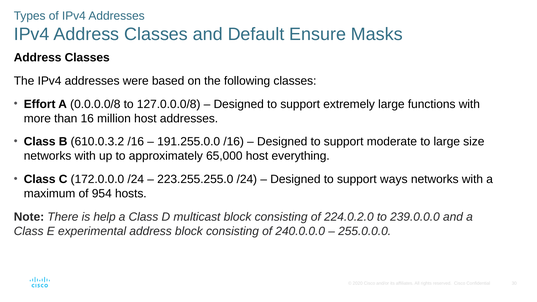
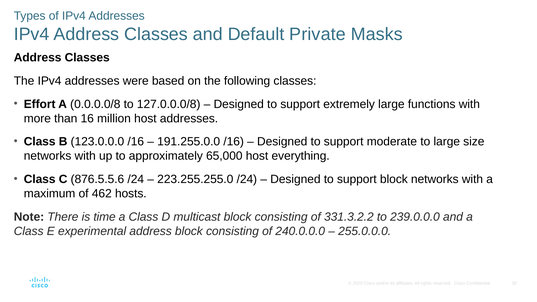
Ensure: Ensure -> Private (318, 34)
610.0.3.2: 610.0.3.2 -> 123.0.0.0 (97, 142)
172.0.0.0: 172.0.0.0 -> 876.5.5.6 (97, 179)
support ways: ways -> block (394, 179)
954: 954 -> 462 (102, 194)
help: help -> time (105, 217)
224.0.2.0: 224.0.2.0 -> 331.3.2.2 (349, 217)
